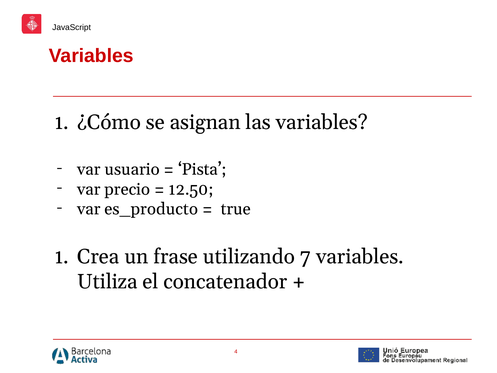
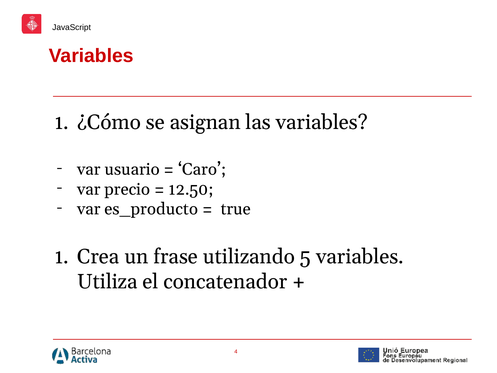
Pista: Pista -> Caro (202, 169)
7: 7 -> 5 (305, 257)
